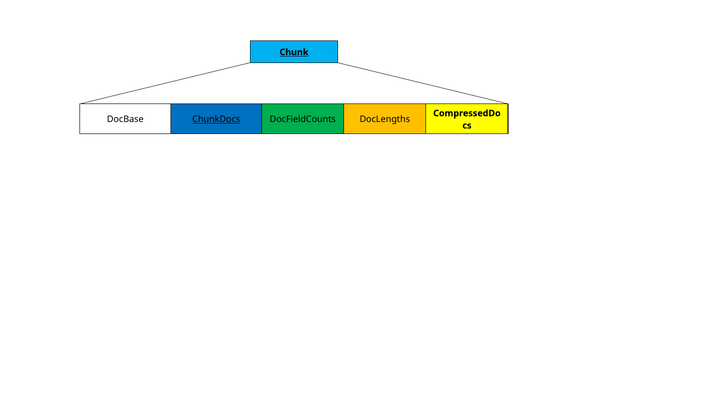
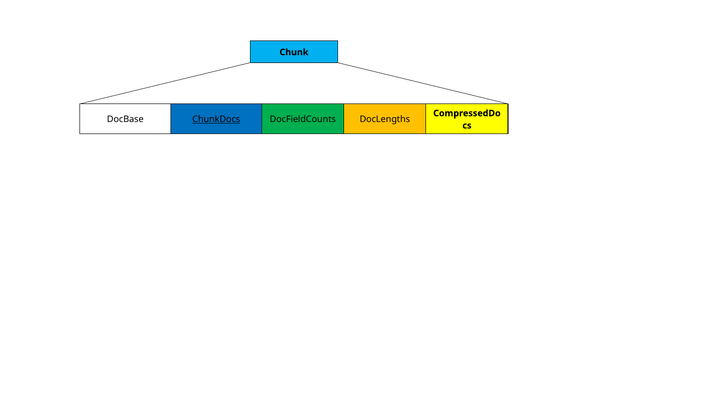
Chunk underline: present -> none (294, 52)
